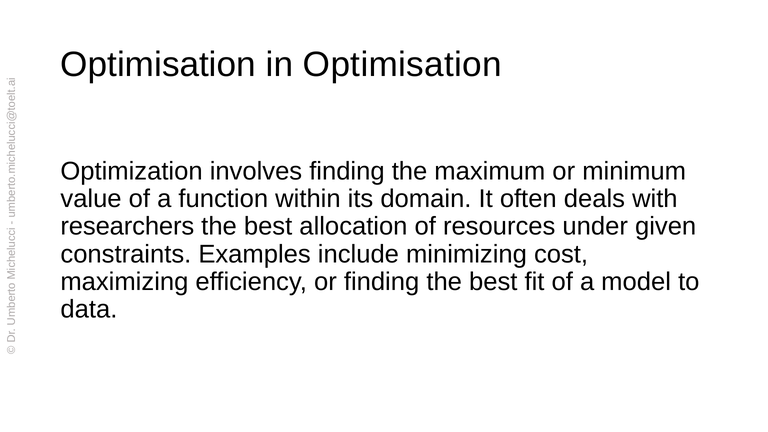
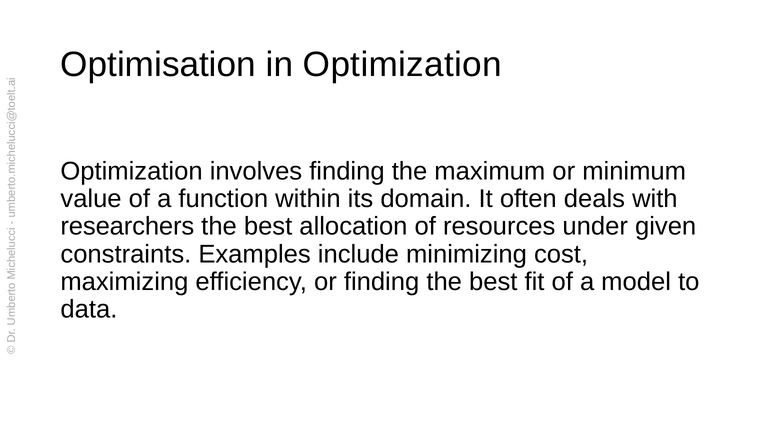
in Optimisation: Optimisation -> Optimization (402, 65)
